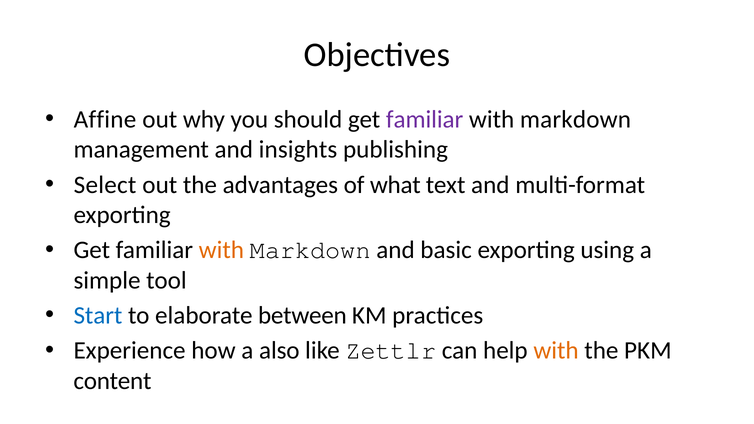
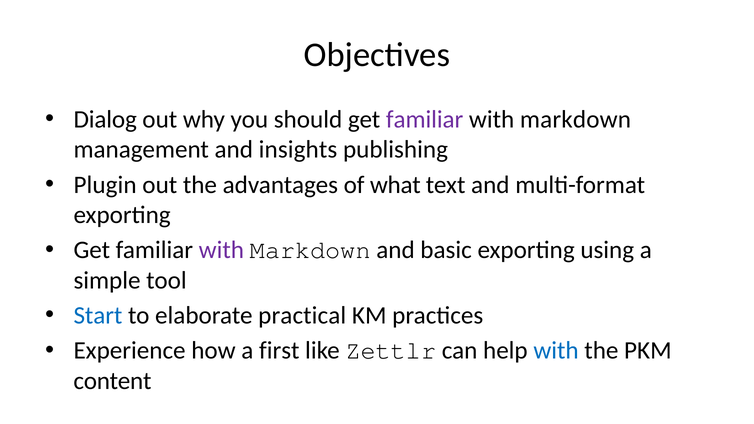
Affine: Affine -> Dialog (105, 120)
Select: Select -> Plugin (105, 185)
with colour: orange -> purple (221, 250)
between: between -> practical (302, 316)
also: also -> first (279, 351)
with colour: orange -> blue (556, 351)
